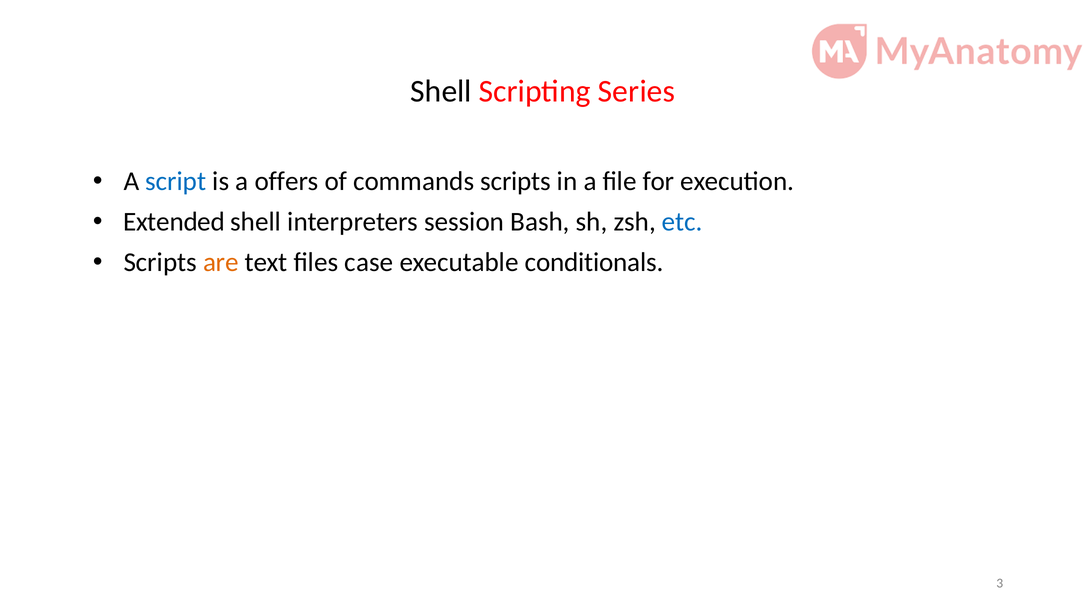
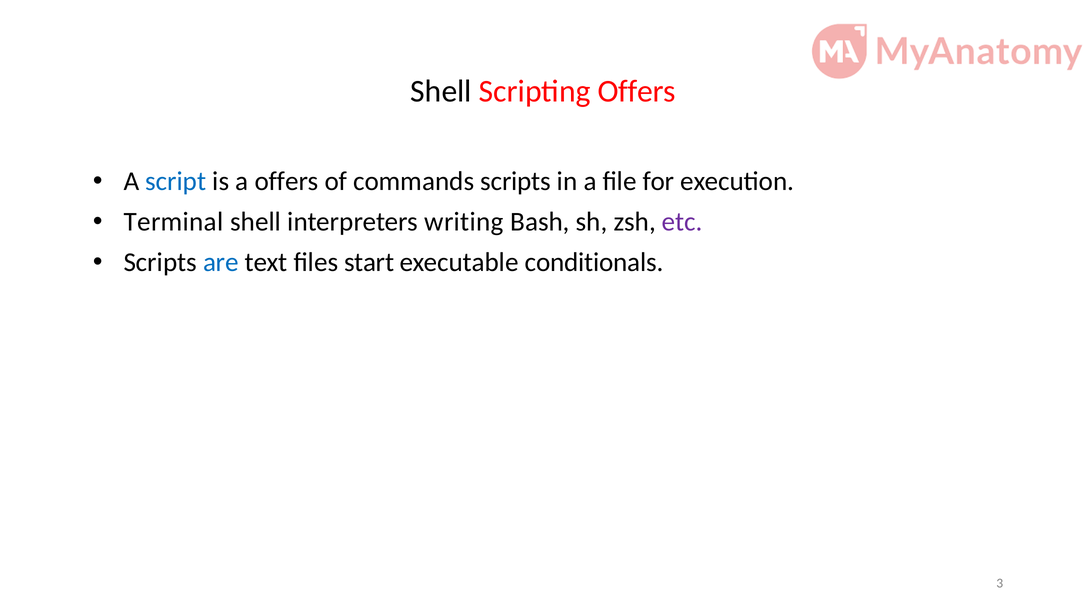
Scripting Series: Series -> Offers (637, 91)
Extended: Extended -> Terminal (174, 222)
session: session -> writing (464, 222)
etc colour: blue -> purple (682, 222)
are colour: orange -> blue (221, 262)
case: case -> start (369, 262)
